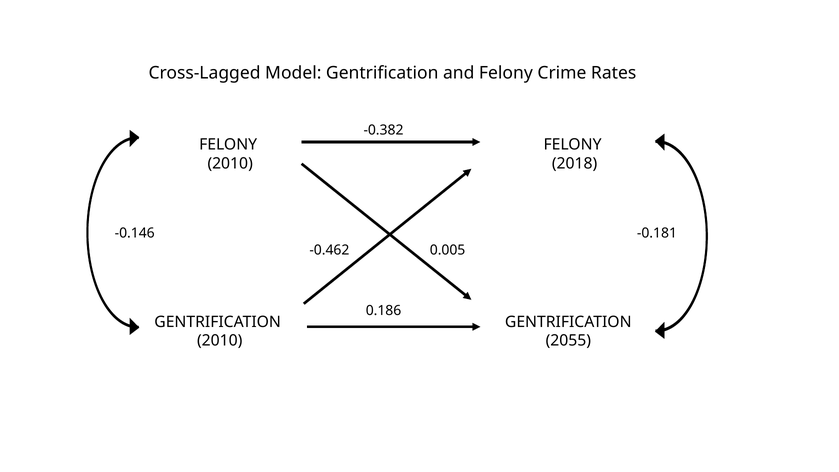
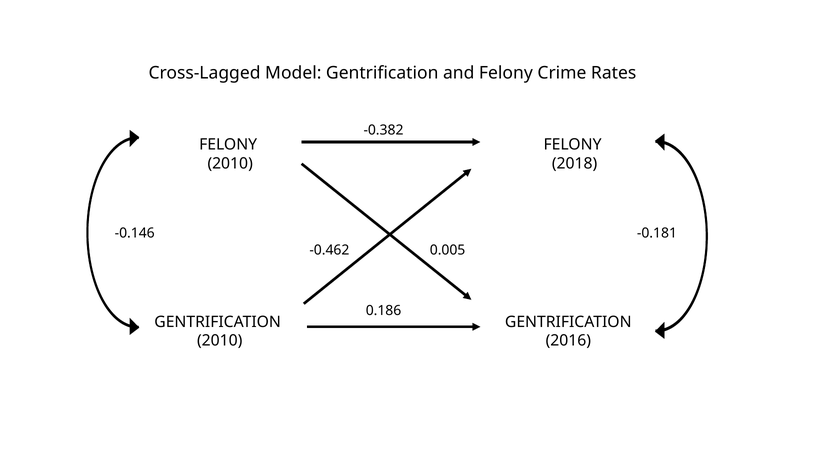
2055: 2055 -> 2016 (568, 341)
